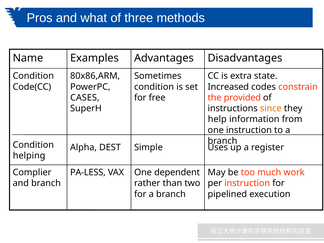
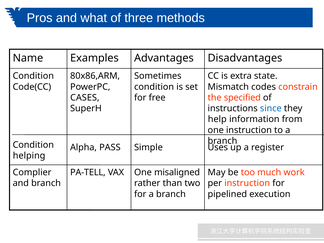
Increased: Increased -> Mismatch (228, 87)
provided: provided -> specified (242, 98)
since colour: orange -> blue (271, 108)
DEST: DEST -> PASS (110, 147)
PA-LESS: PA-LESS -> PA-TELL (88, 172)
dependent: dependent -> misaligned (177, 172)
